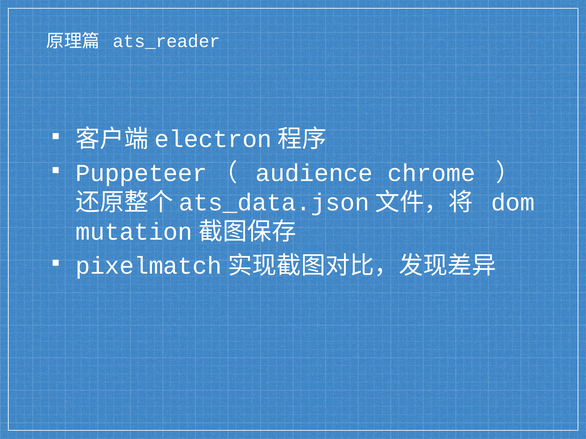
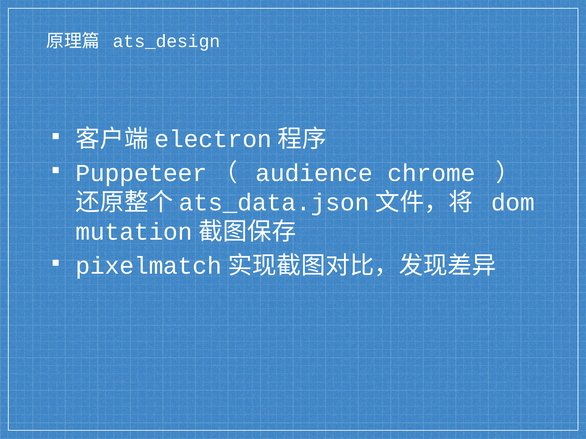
ats_reader: ats_reader -> ats_design (167, 41)
